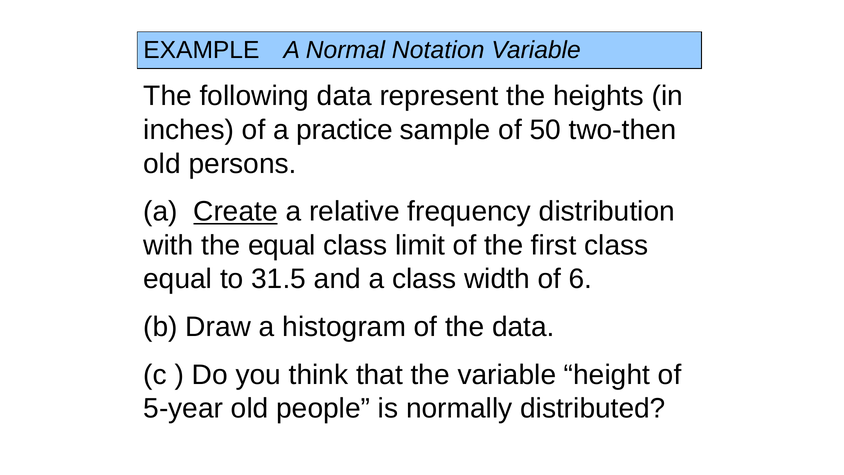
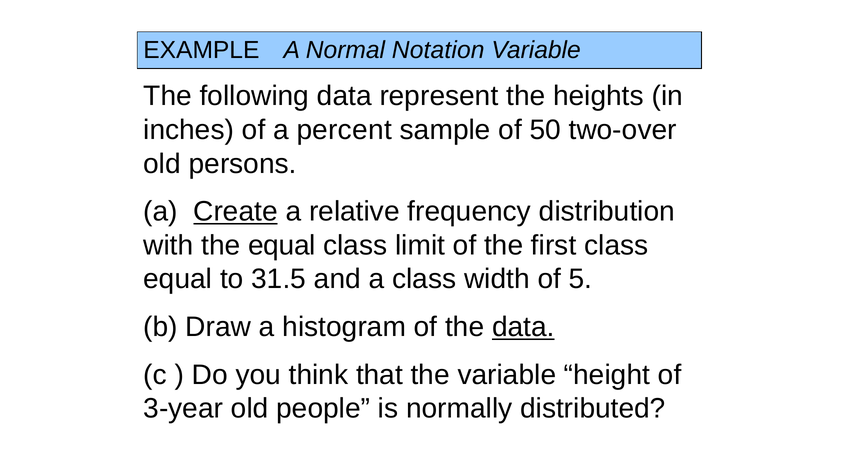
practice: practice -> percent (344, 130)
two-then: two-then -> two-over (623, 130)
6: 6 -> 5 (581, 279)
data underline: none -> present (523, 327)
5-year: 5-year -> 3-year (183, 408)
